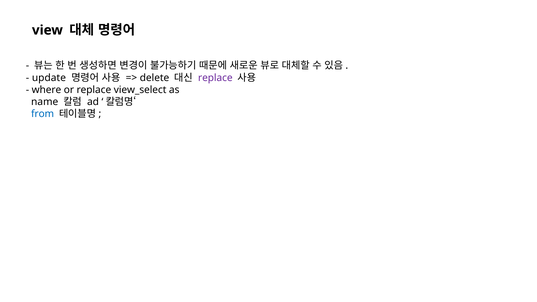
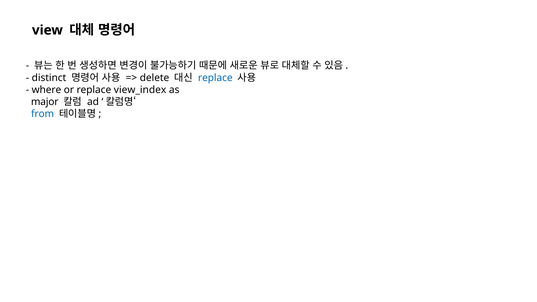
update: update -> distinct (49, 78)
replace colour: purple -> blue (215, 78)
view_select: view_select -> view_index (140, 90)
name: name -> major (45, 102)
